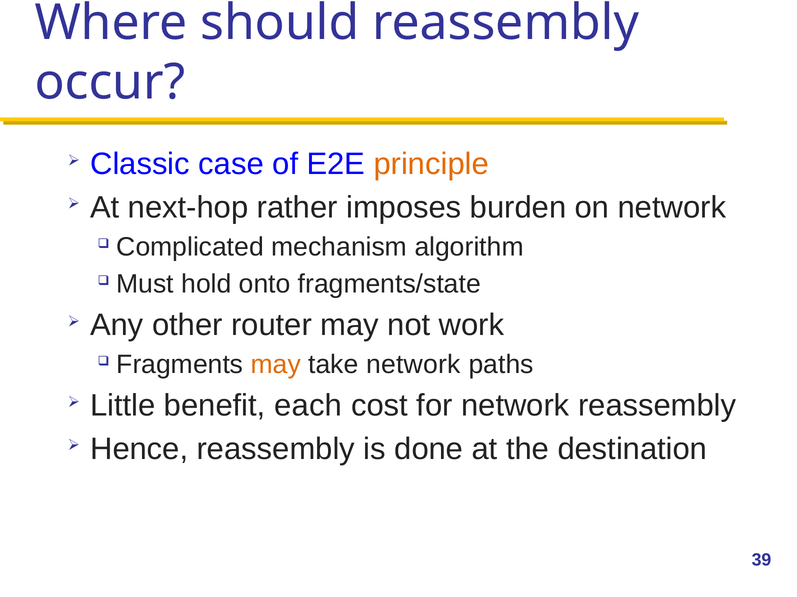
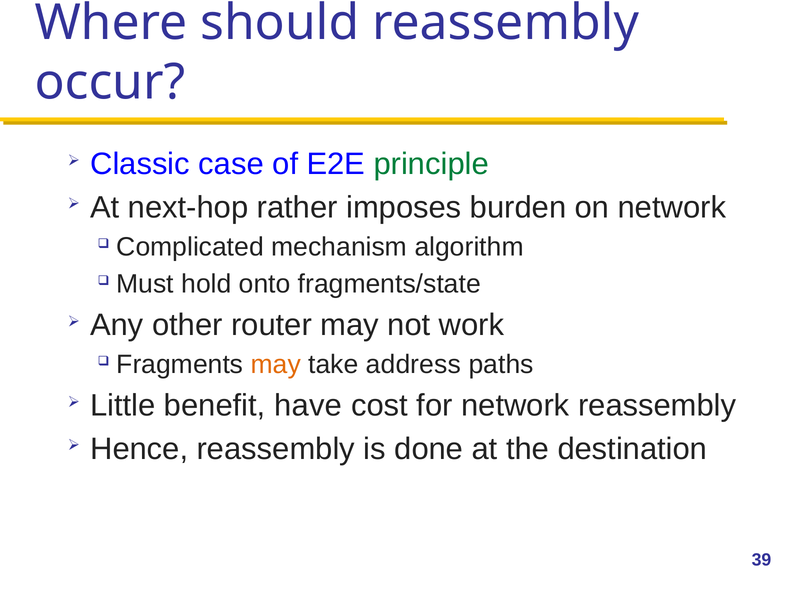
principle colour: orange -> green (431, 164)
take network: network -> address (413, 365)
each: each -> have (308, 406)
